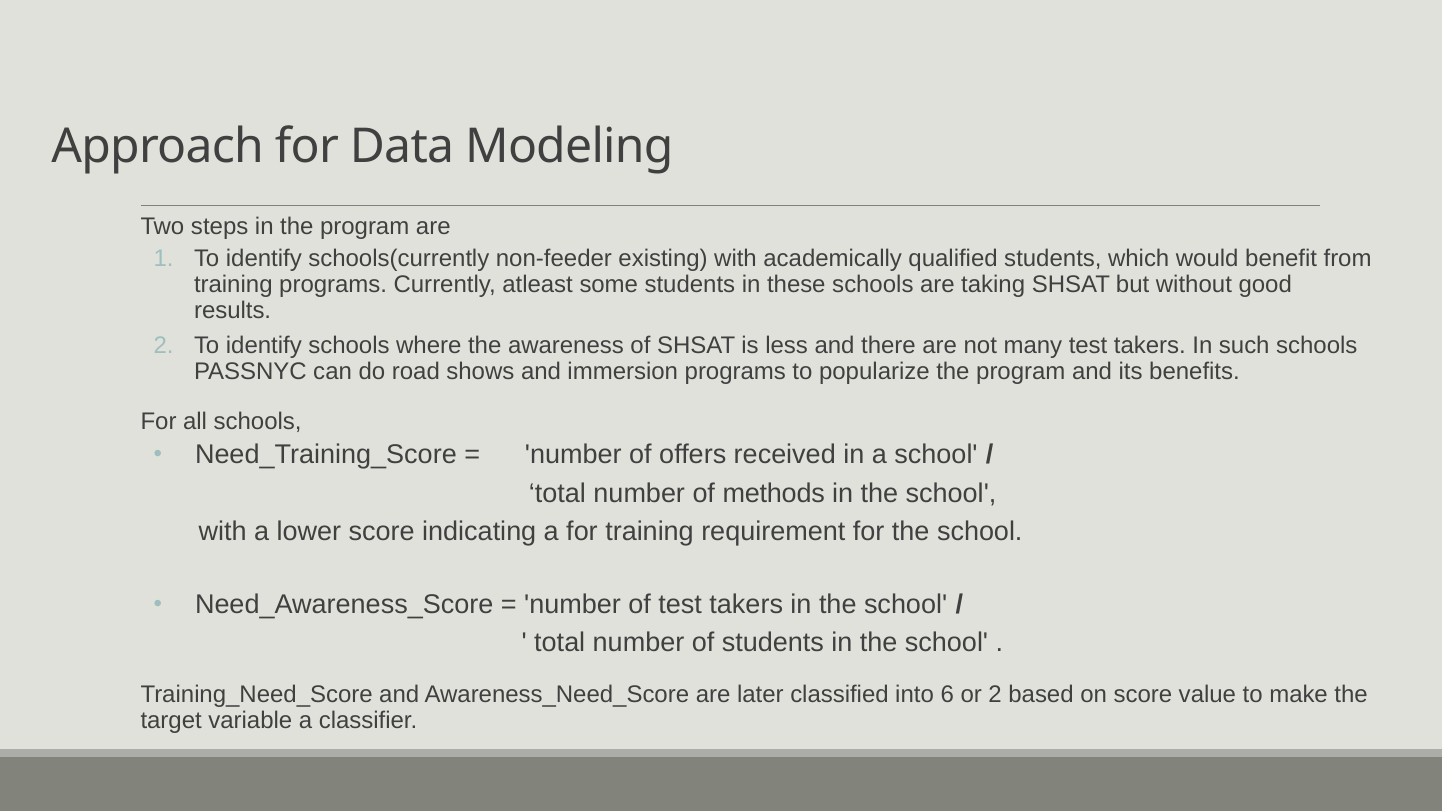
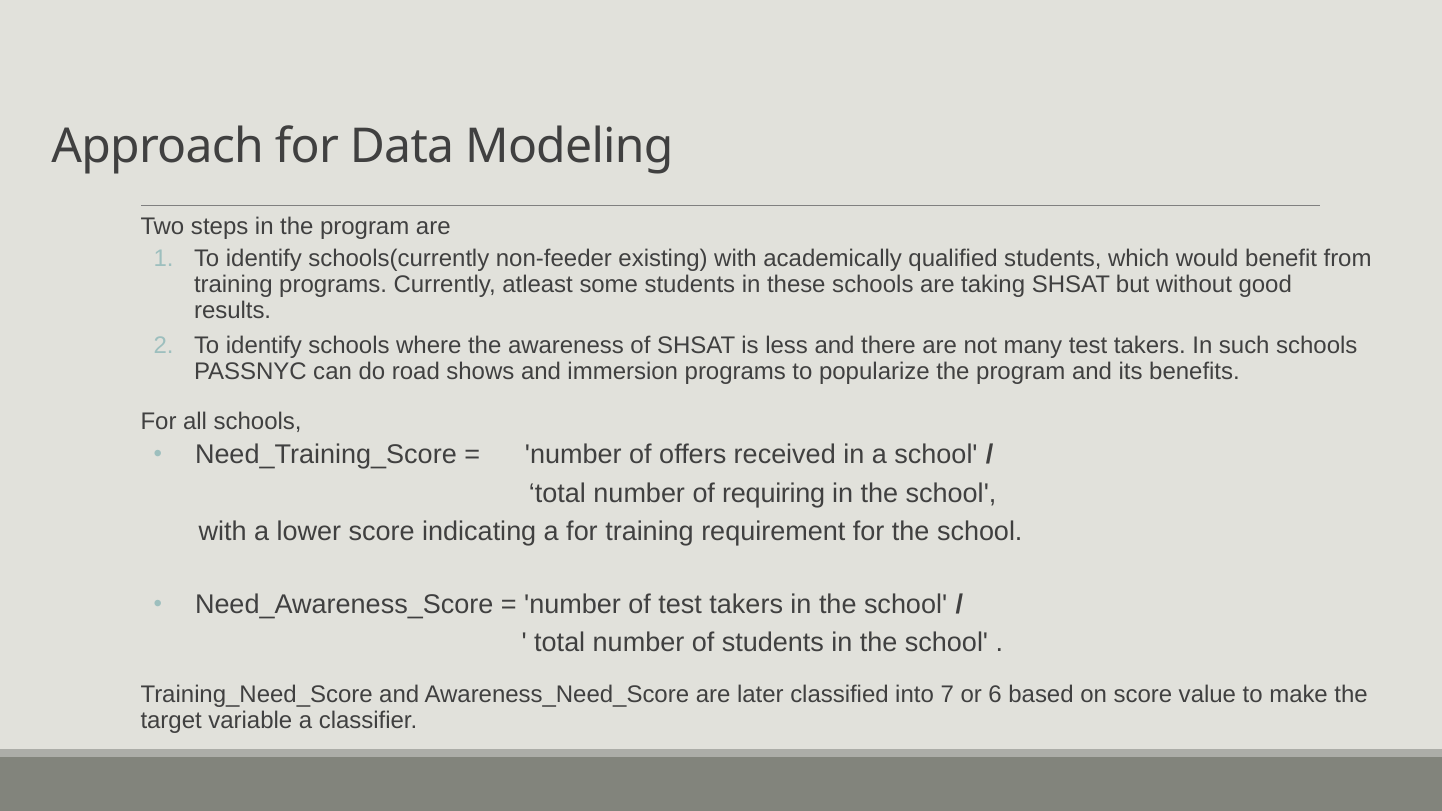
methods: methods -> requiring (774, 493)
6: 6 -> 7 (947, 694)
or 2: 2 -> 6 (995, 694)
